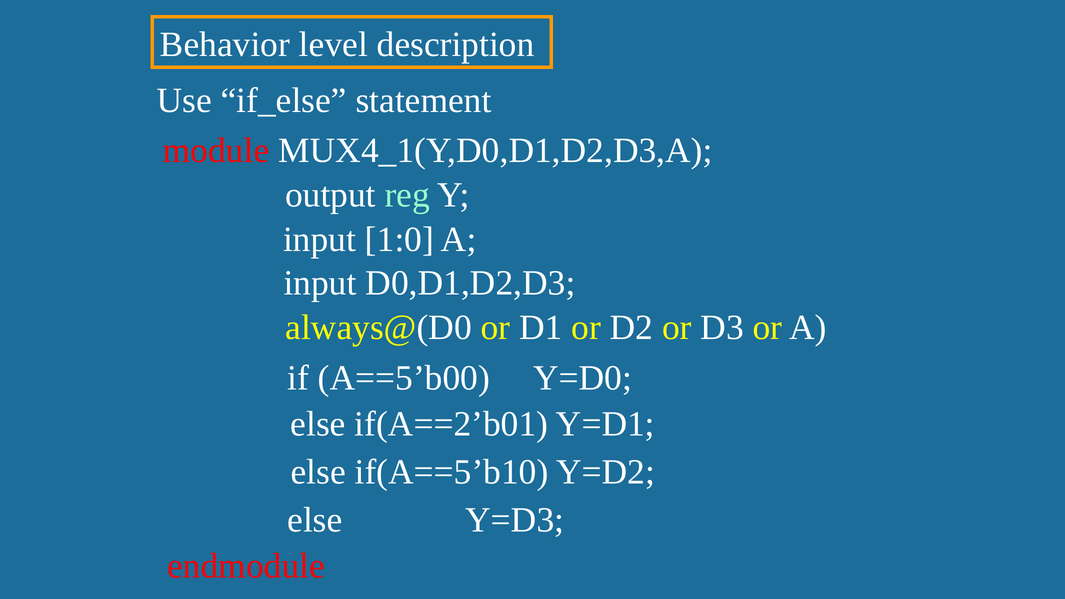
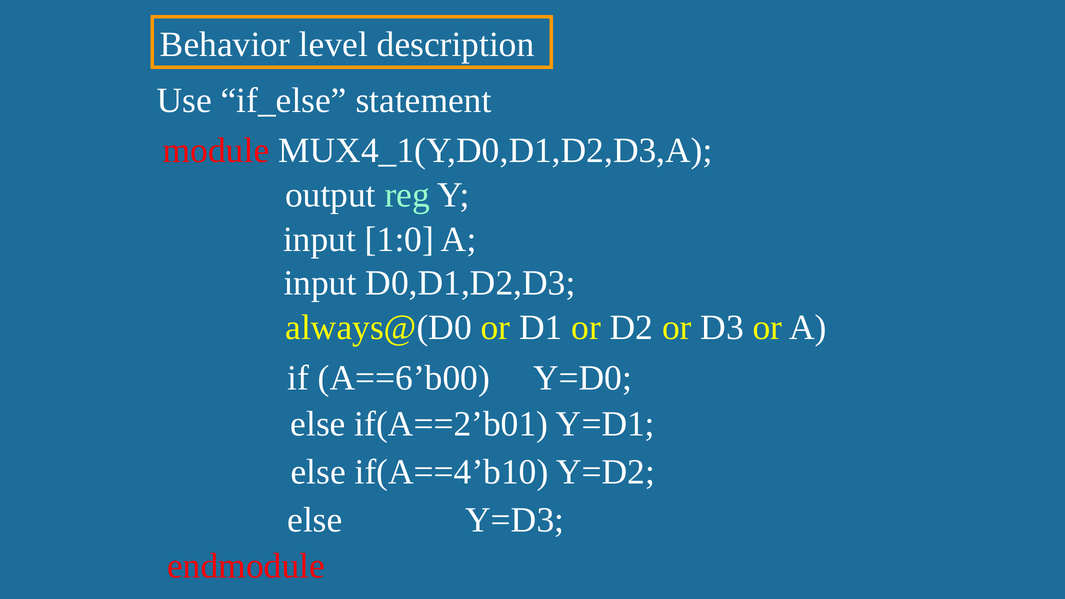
A==5’b00: A==5’b00 -> A==6’b00 (404, 378)
if(A==5’b10: if(A==5’b10 -> if(A==4’b10 (452, 472)
